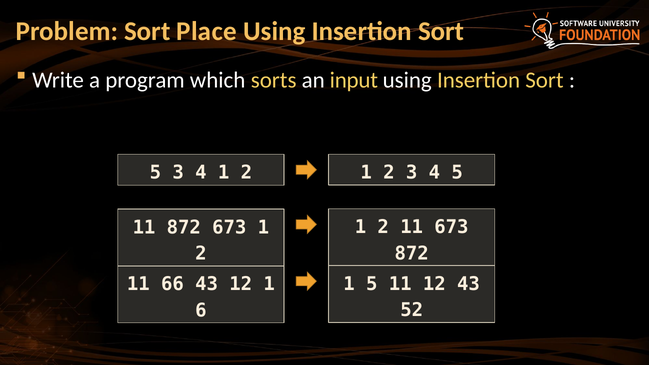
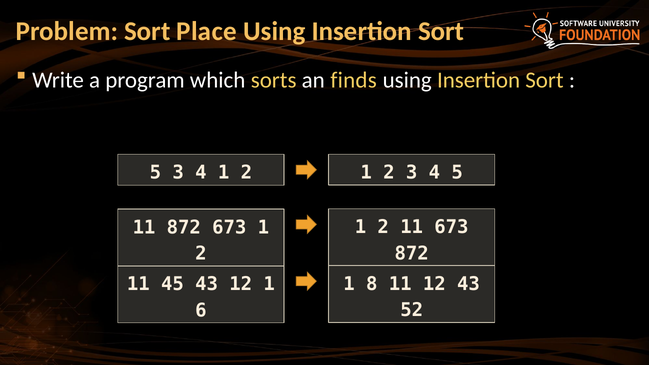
input: input -> finds (354, 80)
1 5: 5 -> 8 (372, 284)
66: 66 -> 45 (172, 284)
